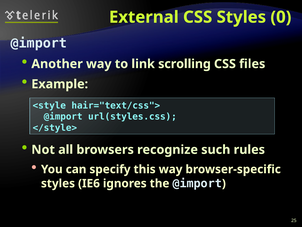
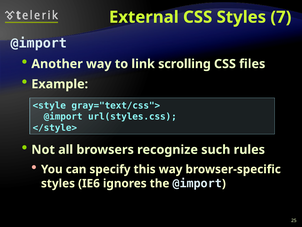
0: 0 -> 7 (281, 17)
hair="text/css">: hair="text/css"> -> gray="text/css"> (116, 105)
